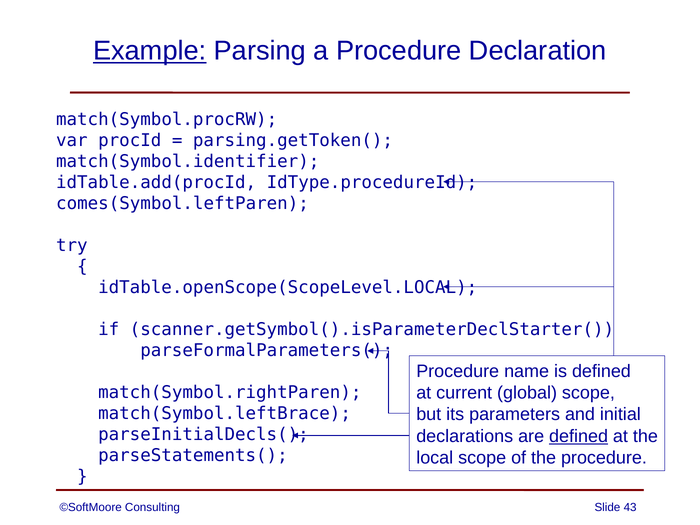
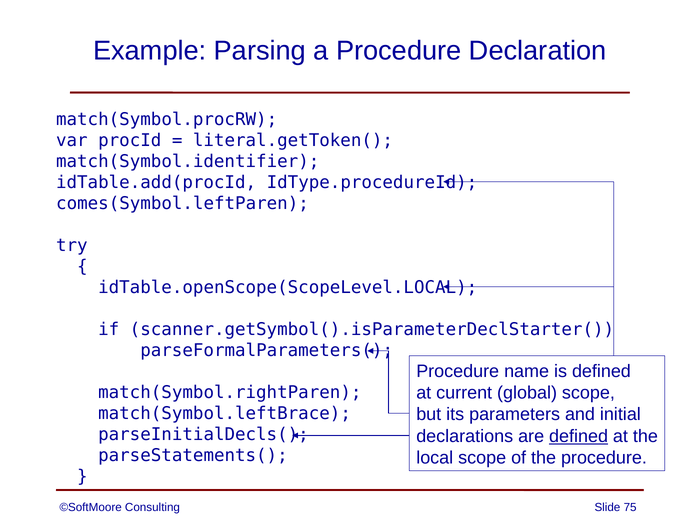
Example underline: present -> none (150, 51)
parsing.getToken(: parsing.getToken( -> literal.getToken( (293, 141)
43: 43 -> 75 (630, 507)
